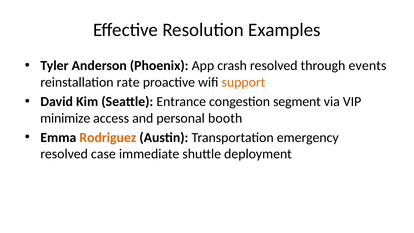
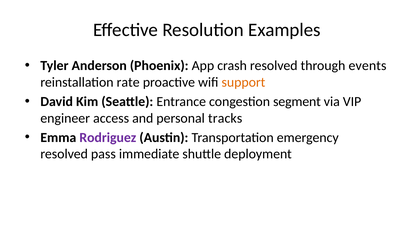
minimize: minimize -> engineer (65, 118)
booth: booth -> tracks (225, 118)
Rodriguez colour: orange -> purple (108, 137)
case: case -> pass (103, 154)
